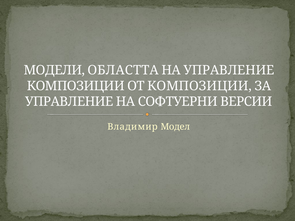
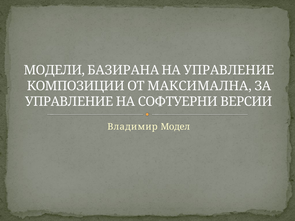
ОБЛАСТТА: ОБЛАСТТА -> БАЗИРАНА (123, 70)
ОТ КОМПОЗИЦИИ: КОМПОЗИЦИИ -> МАКСИМАЛНА (200, 86)
